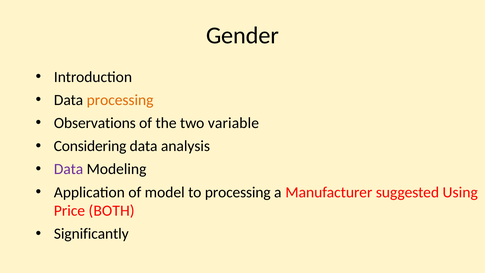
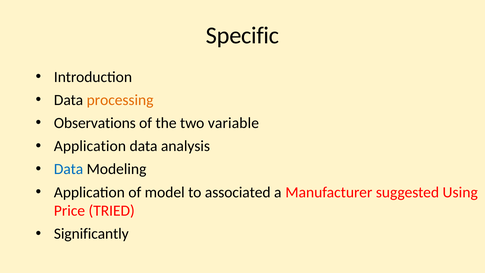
Gender: Gender -> Specific (243, 35)
Considering: Considering -> Application (90, 146)
Data colour: purple -> blue (69, 169)
to processing: processing -> associated (238, 192)
BOTH: BOTH -> TRIED (112, 211)
